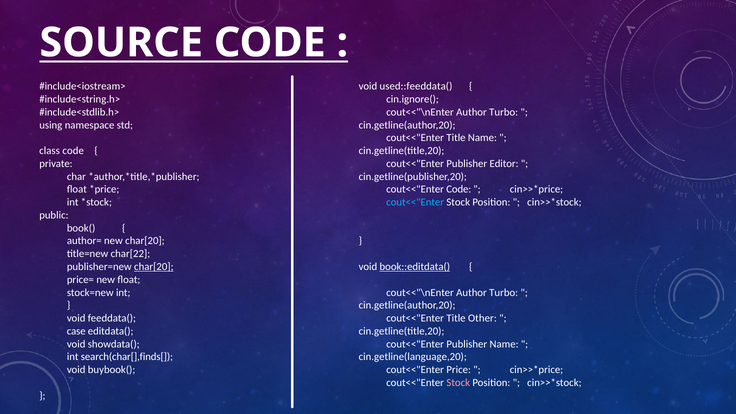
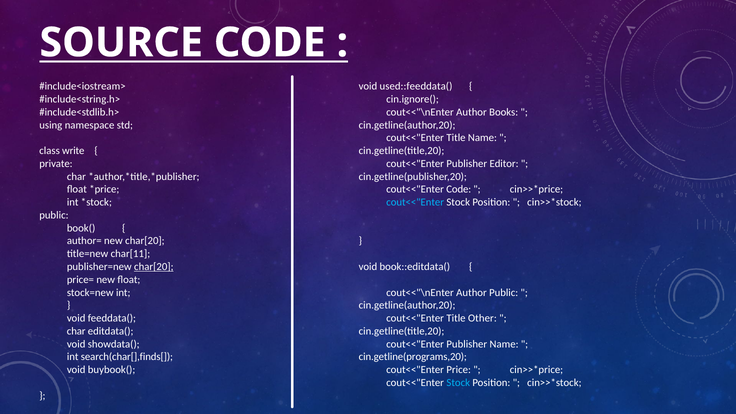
Turbo: Turbo -> Books (504, 112)
class code: code -> write (73, 151)
char[22: char[22 -> char[11 (130, 254)
book::editdata( underline: present -> none (415, 267)
Turbo: Turbo -> Public (504, 292)
case: case -> char (76, 331)
cin.getline(language,20: cin.getline(language,20 -> cin.getline(programs,20 (413, 357)
Stock colour: pink -> light blue (458, 383)
